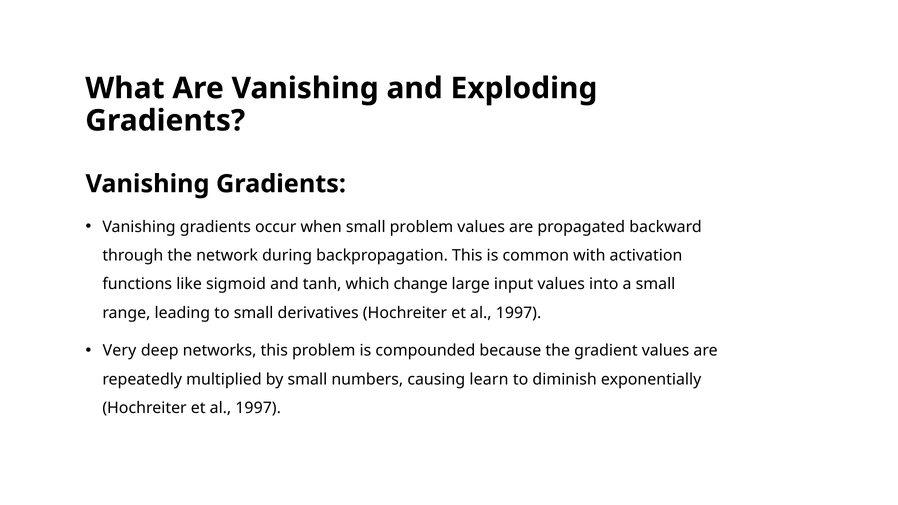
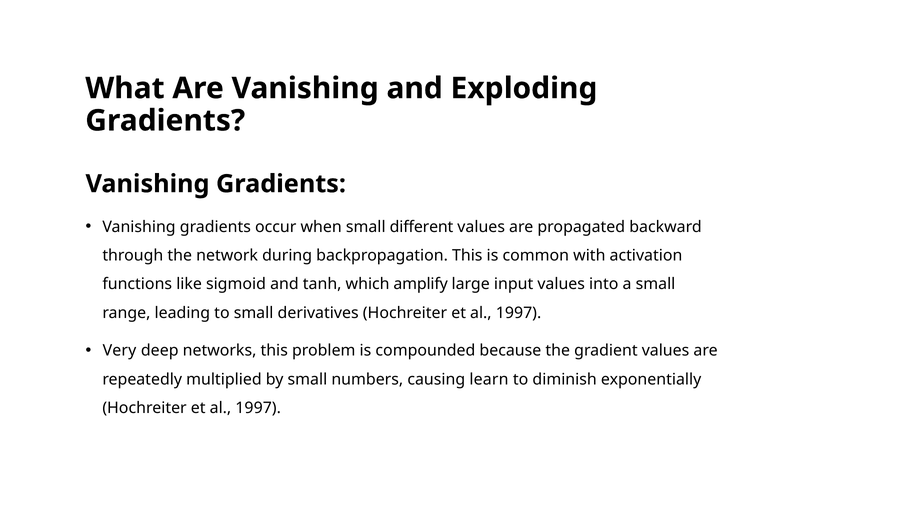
small problem: problem -> different (422, 227)
change: change -> amplify (421, 284)
